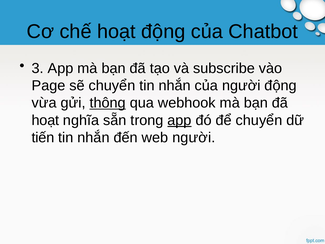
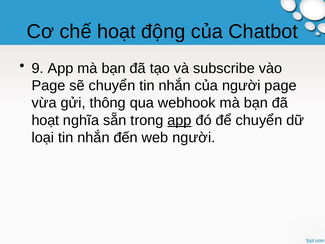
3: 3 -> 9 (38, 68)
người động: động -> page (281, 86)
thông underline: present -> none (108, 103)
tiến: tiến -> loại (43, 138)
